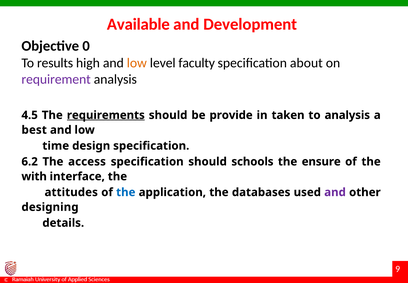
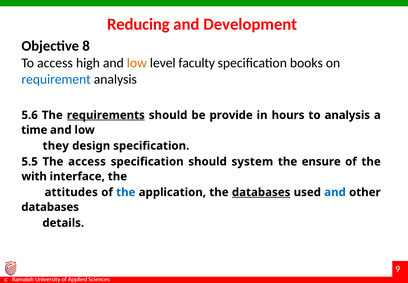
Available: Available -> Reducing (138, 24)
0: 0 -> 8 (86, 46)
To results: results -> access (55, 63)
about: about -> books (306, 63)
requirement colour: purple -> blue (56, 79)
4.5: 4.5 -> 5.6 (30, 115)
taken: taken -> hours (288, 115)
best: best -> time (34, 130)
time: time -> they (56, 146)
6.2: 6.2 -> 5.5 (30, 161)
schools: schools -> system (252, 161)
databases underline: none -> present (261, 192)
and colour: purple -> blue (335, 192)
designing: designing -> databases (50, 207)
